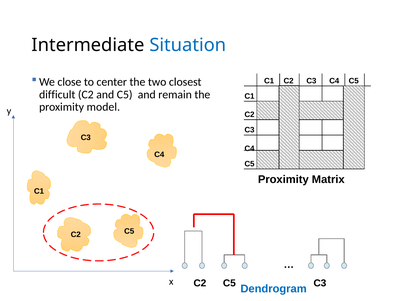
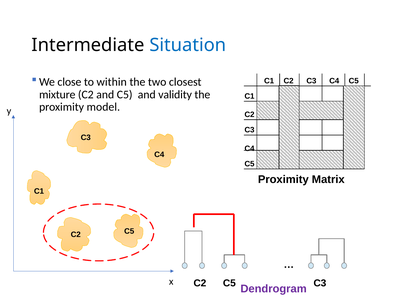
center: center -> within (112, 82)
difficult: difficult -> mixture (57, 94)
remain: remain -> validity (175, 94)
Dendrogram colour: blue -> purple (274, 288)
